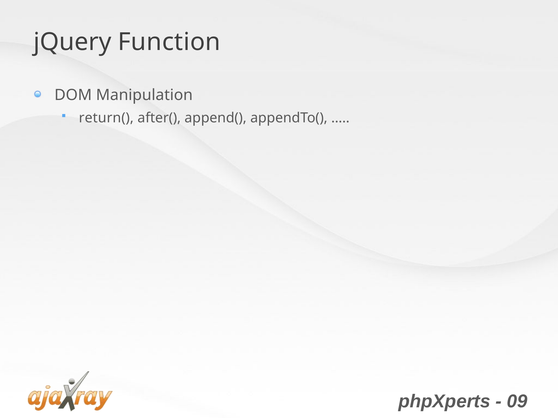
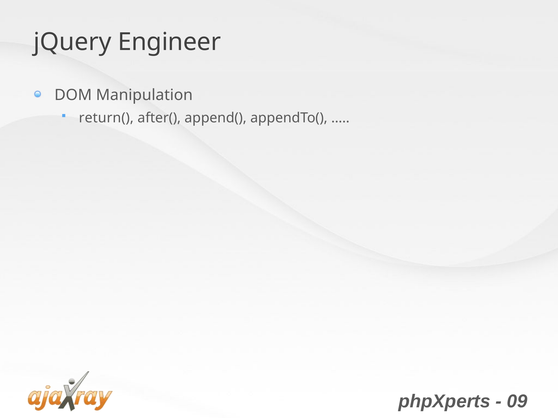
Function: Function -> Engineer (169, 42)
